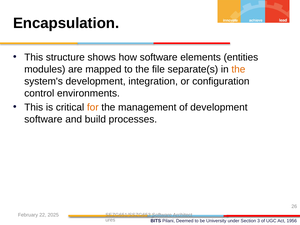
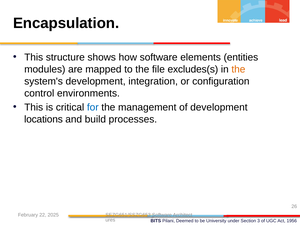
separate(s: separate(s -> excludes(s (193, 69)
for colour: orange -> blue (93, 107)
software: software -> locations (43, 119)
